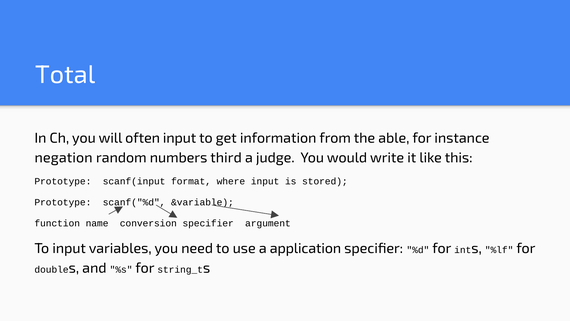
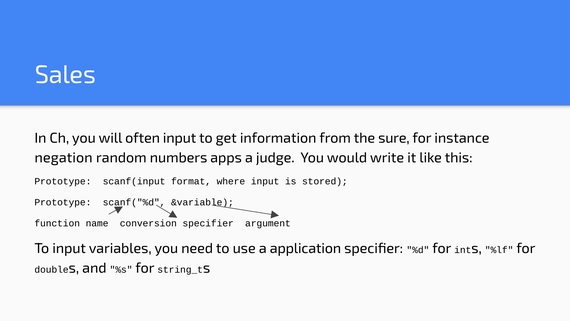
Total: Total -> Sales (65, 75)
able: able -> sure (394, 138)
third: third -> apps (226, 158)
